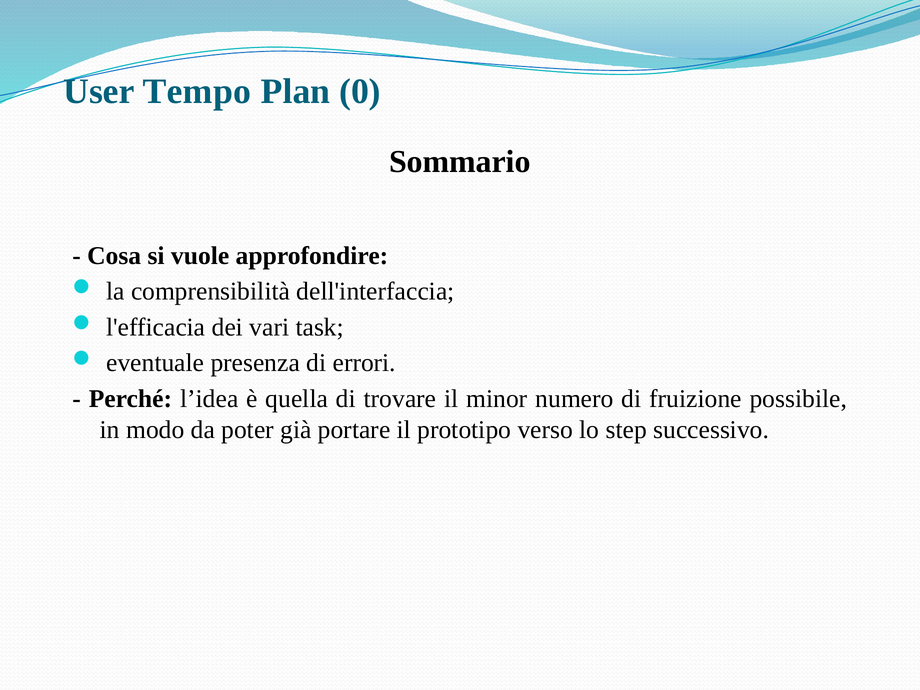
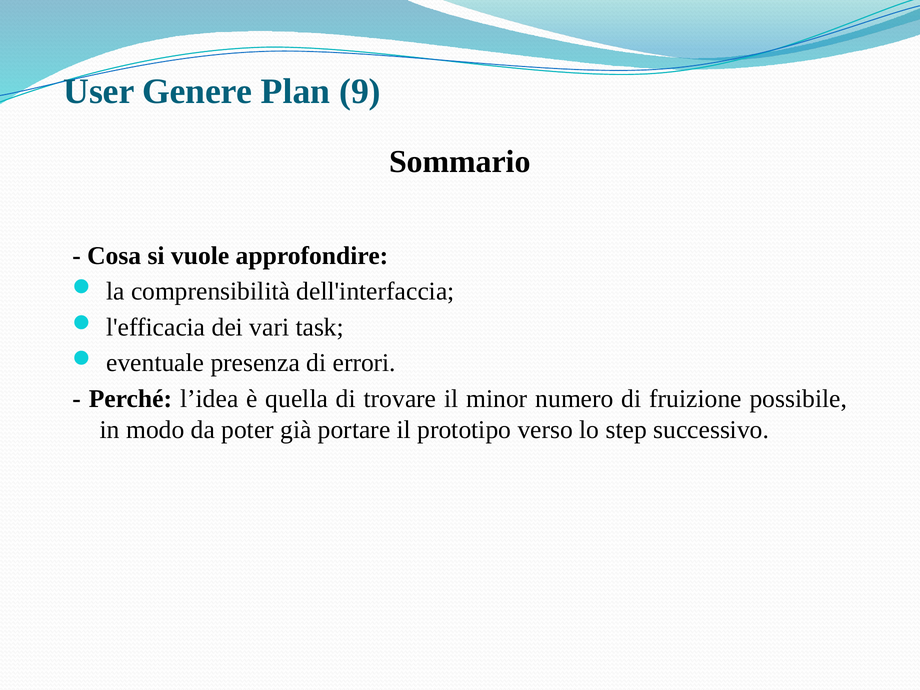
Tempo: Tempo -> Genere (197, 91)
0: 0 -> 9 (360, 91)
